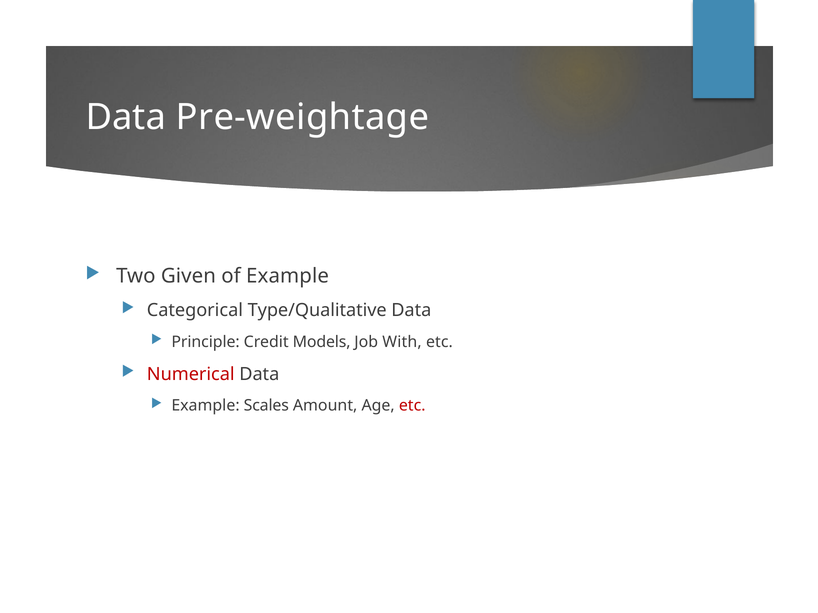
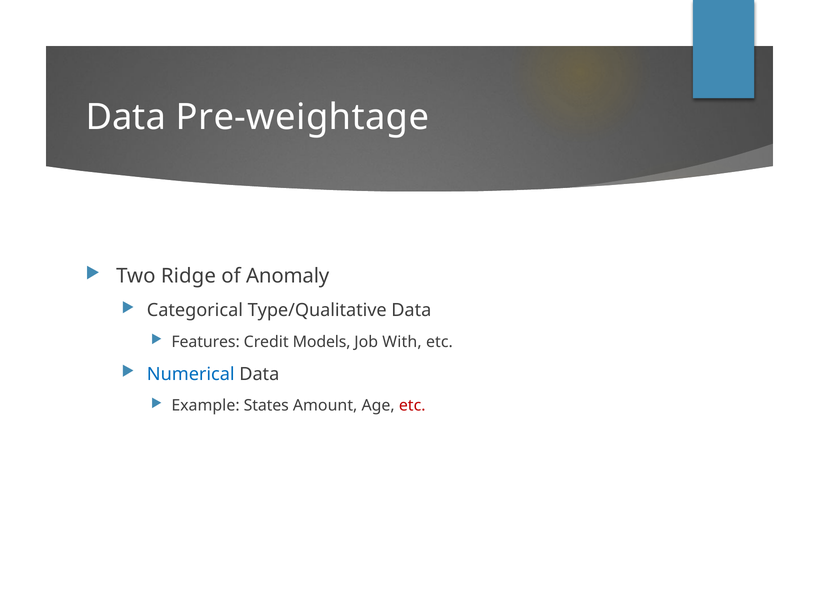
Given: Given -> Ridge (188, 276)
of Example: Example -> Anomaly (288, 276)
Principle: Principle -> Features (206, 342)
Numerical colour: red -> blue (191, 374)
Scales: Scales -> States (266, 406)
